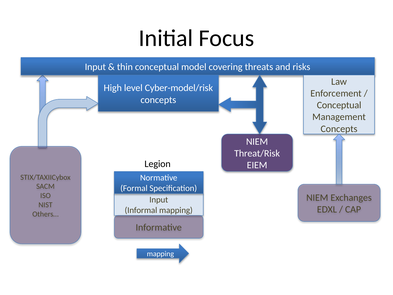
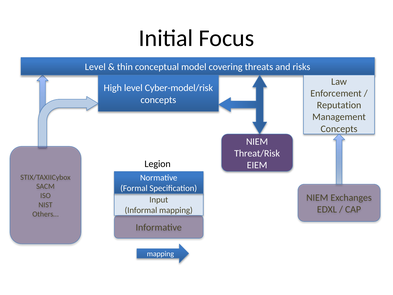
Input: Input -> Level (95, 67)
Conceptual: Conceptual -> Reputation (339, 105)
